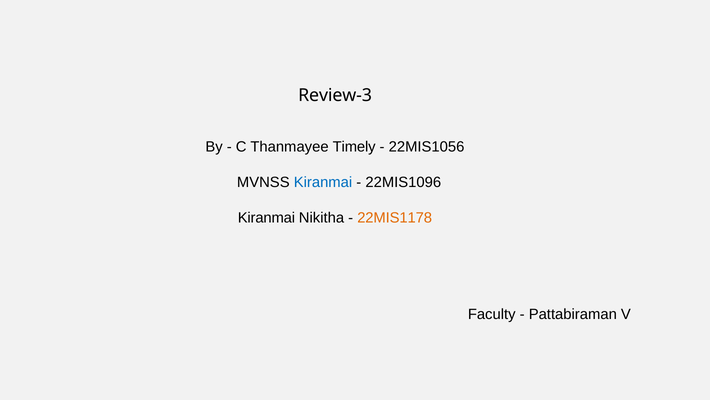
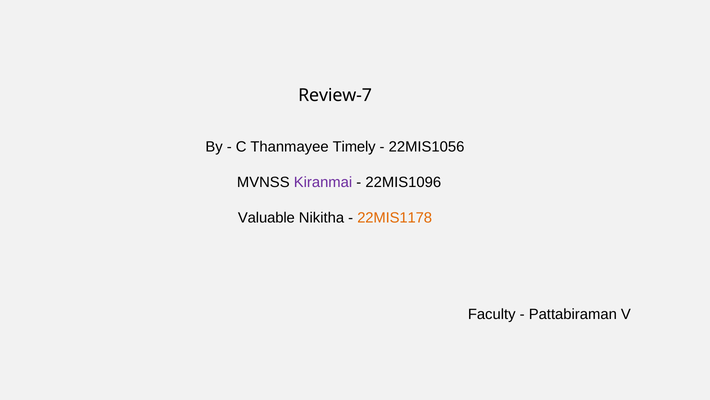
Review-3: Review-3 -> Review-7 (335, 95)
Kiranmai colour: blue -> purple (323, 182)
Kiranmai: Kiranmai -> Valuable (266, 217)
